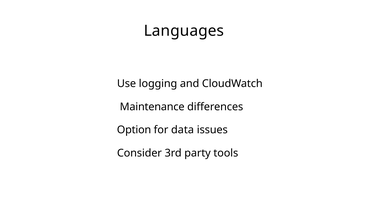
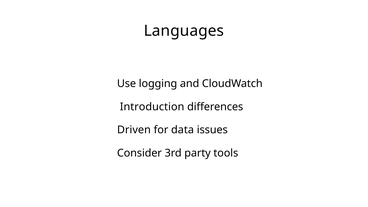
Maintenance: Maintenance -> Introduction (152, 107)
Option: Option -> Driven (134, 130)
